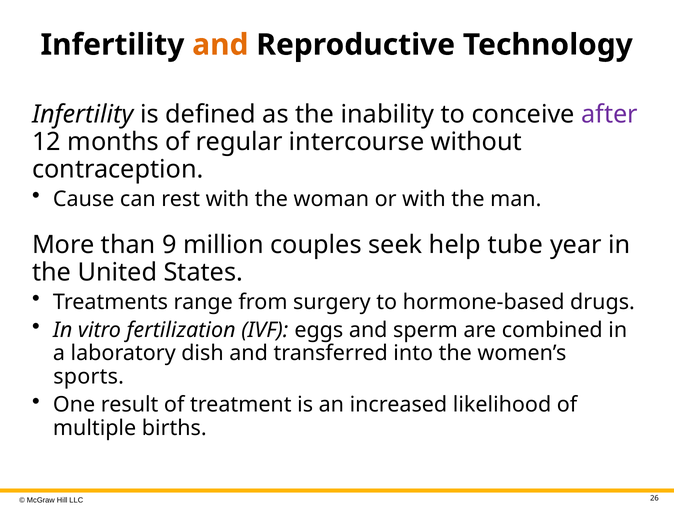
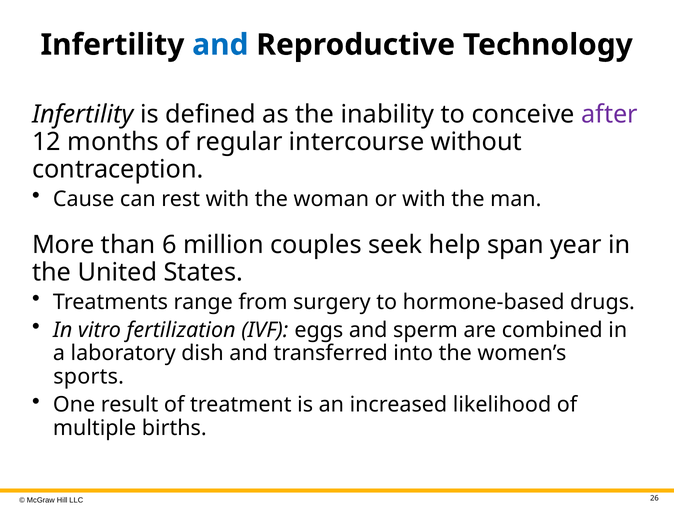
and colour: orange -> blue (220, 45)
9: 9 -> 6 (169, 245)
tube: tube -> span (516, 245)
